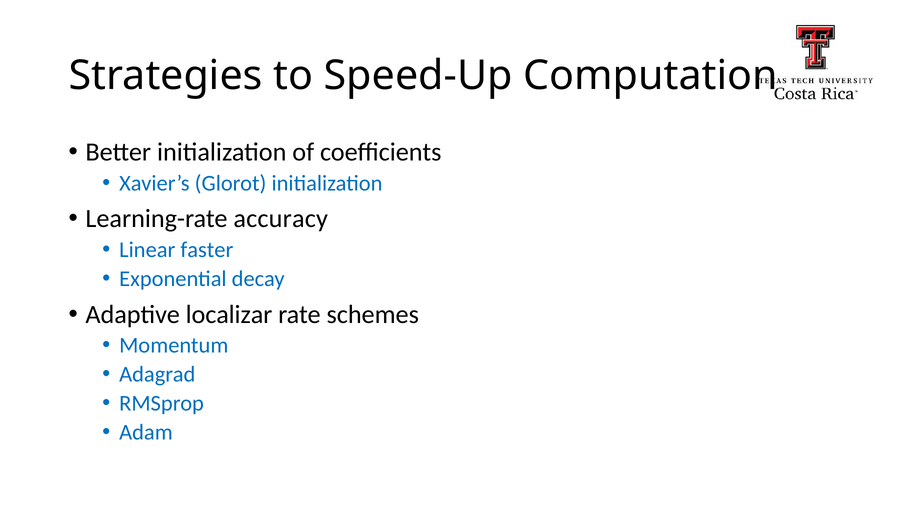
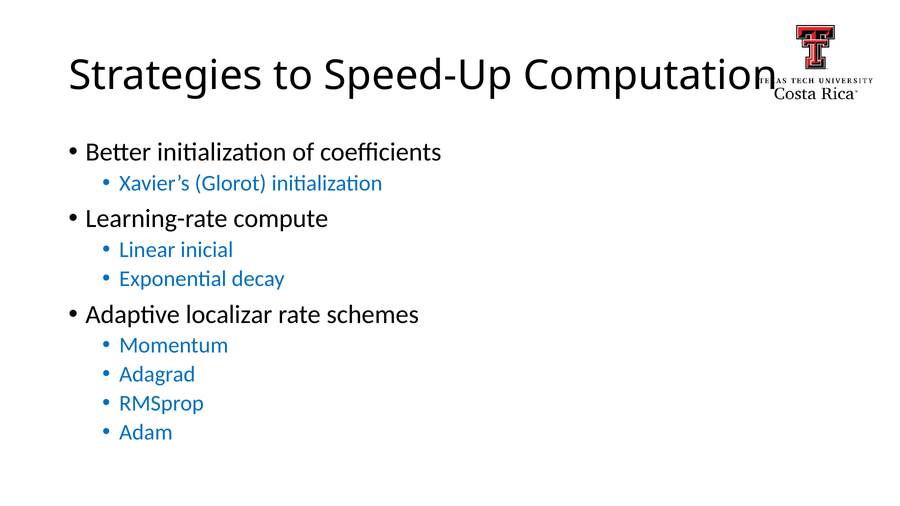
accuracy: accuracy -> compute (281, 219)
faster: faster -> inicial (207, 250)
